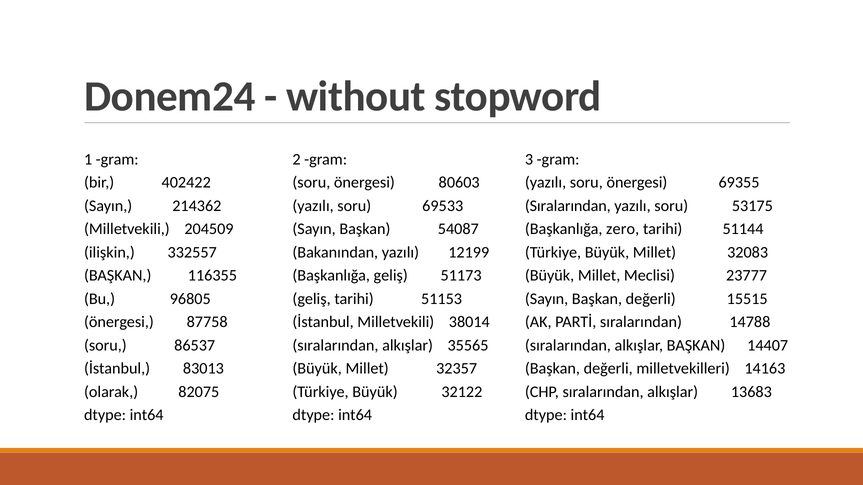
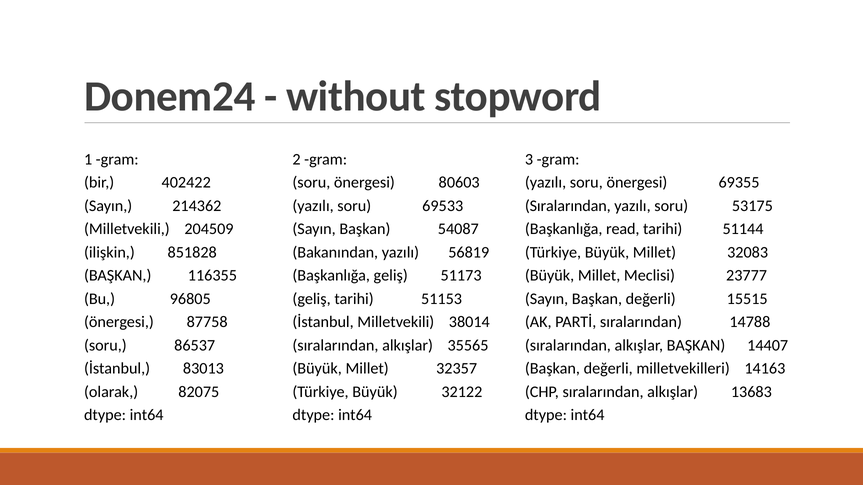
zero: zero -> read (623, 229)
332557: 332557 -> 851828 (192, 252)
12199: 12199 -> 56819 (469, 252)
